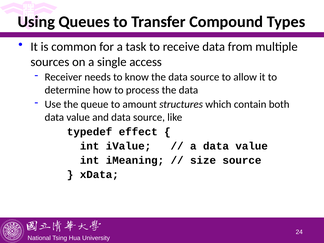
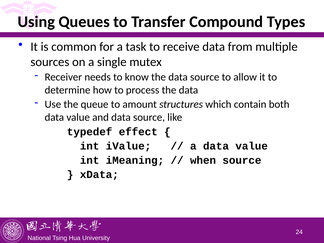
access: access -> mutex (146, 62)
size: size -> when (203, 160)
